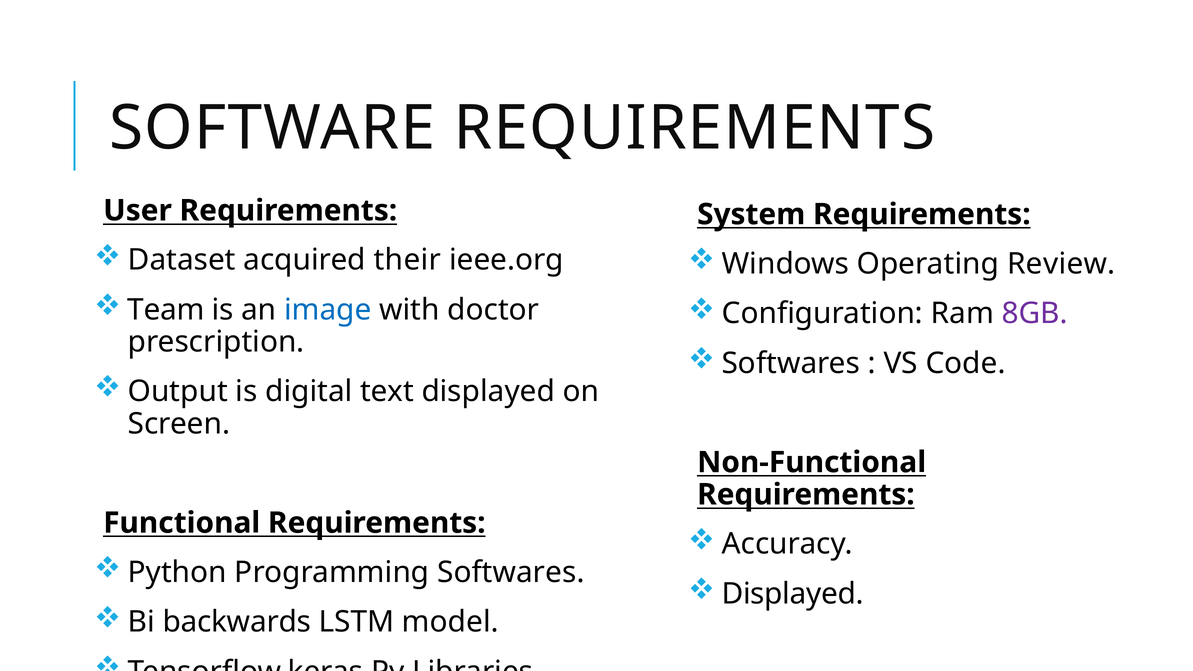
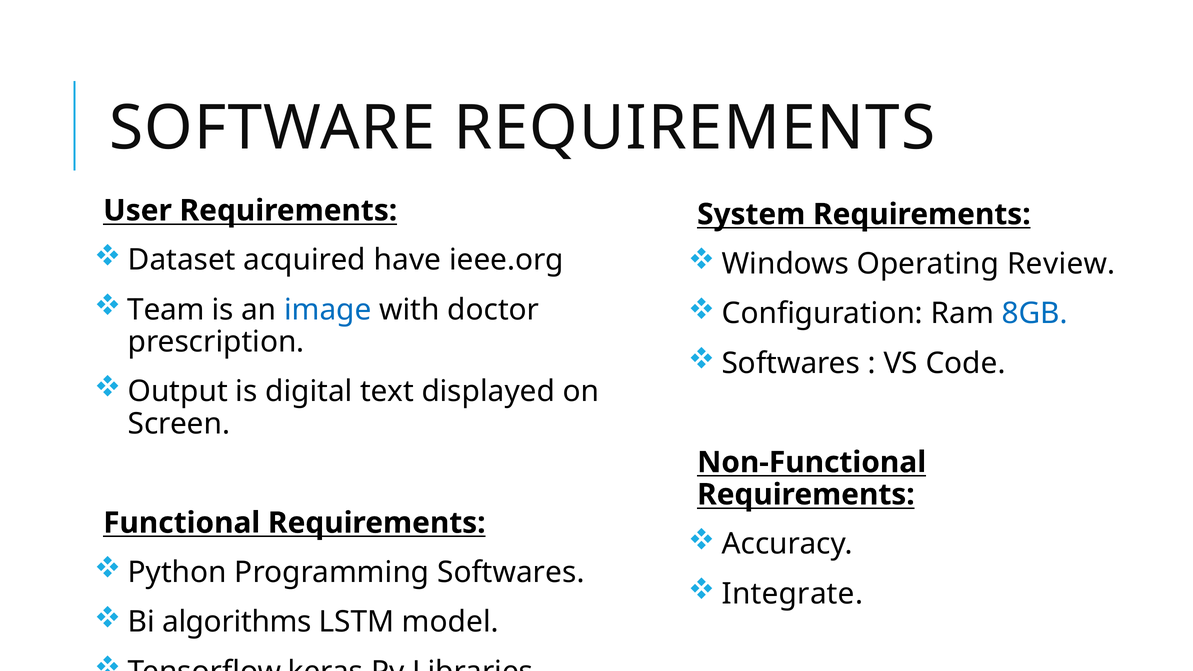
their: their -> have (407, 260)
8GB colour: purple -> blue (1035, 314)
Displayed: Displayed -> Integrate (792, 594)
backwards: backwards -> algorithms (237, 622)
